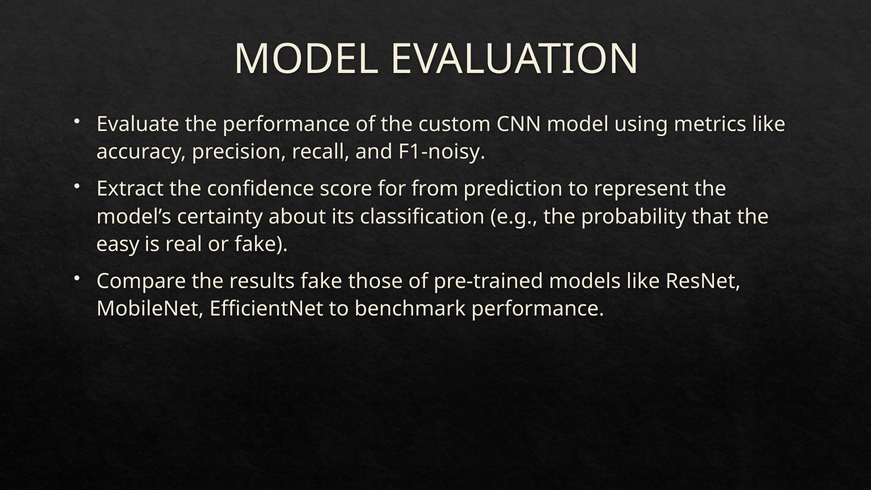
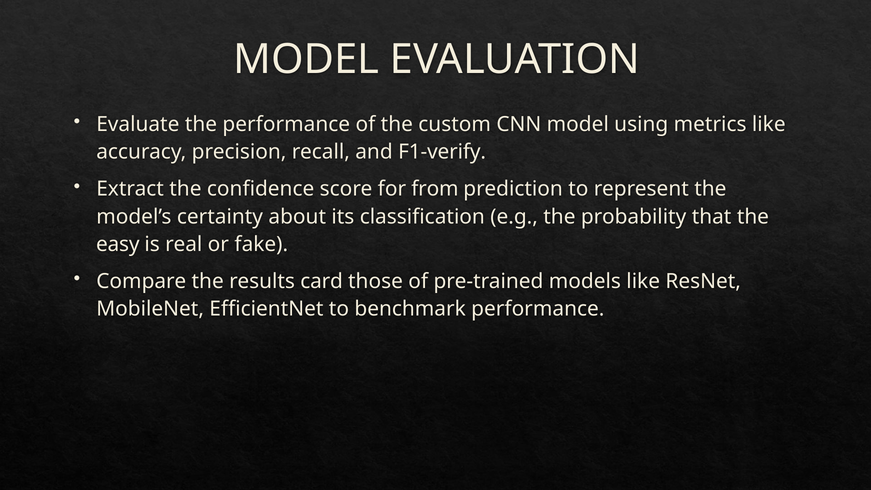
F1-noisy: F1-noisy -> F1-verify (442, 152)
results fake: fake -> card (322, 281)
